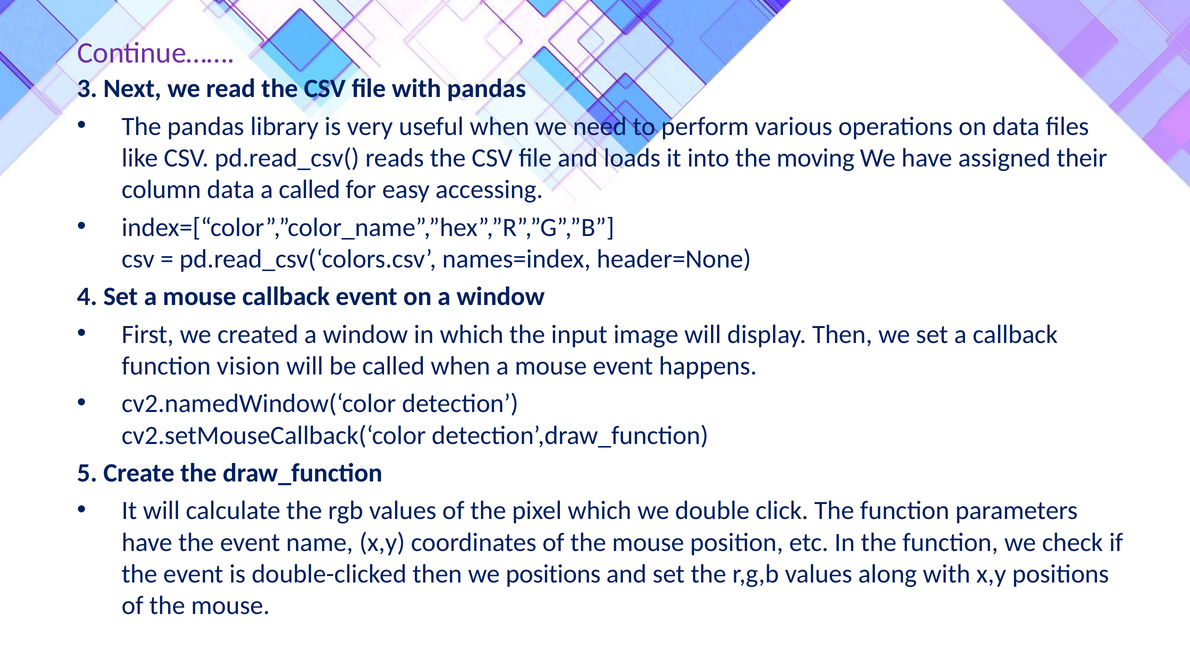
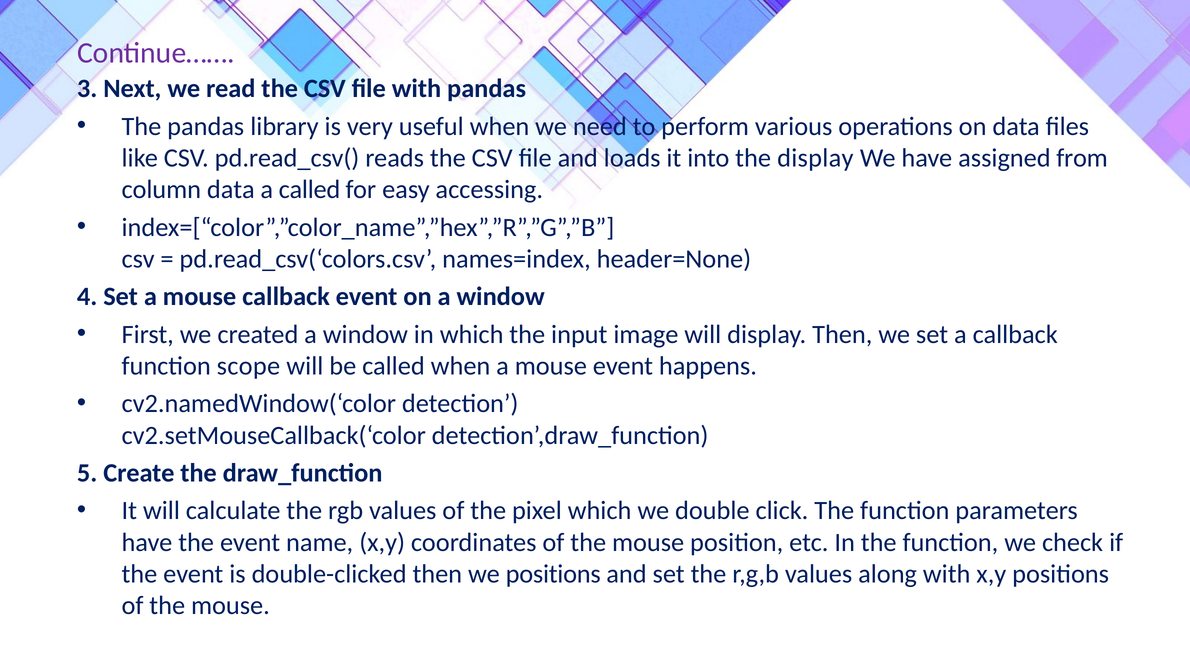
the moving: moving -> display (815, 158)
their: their -> from (1082, 158)
vision: vision -> scope (248, 366)
